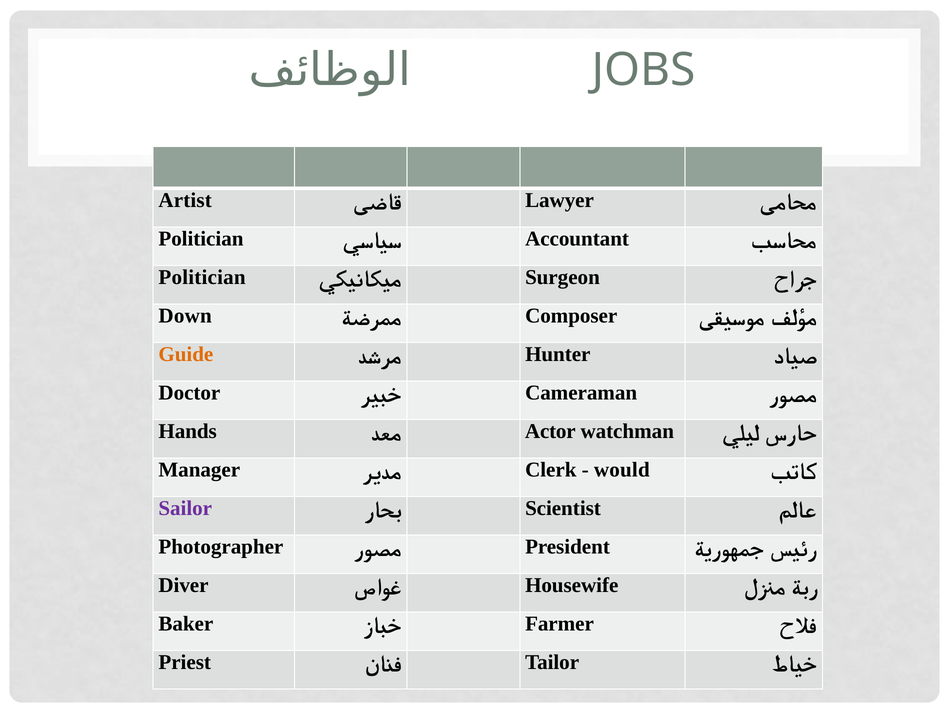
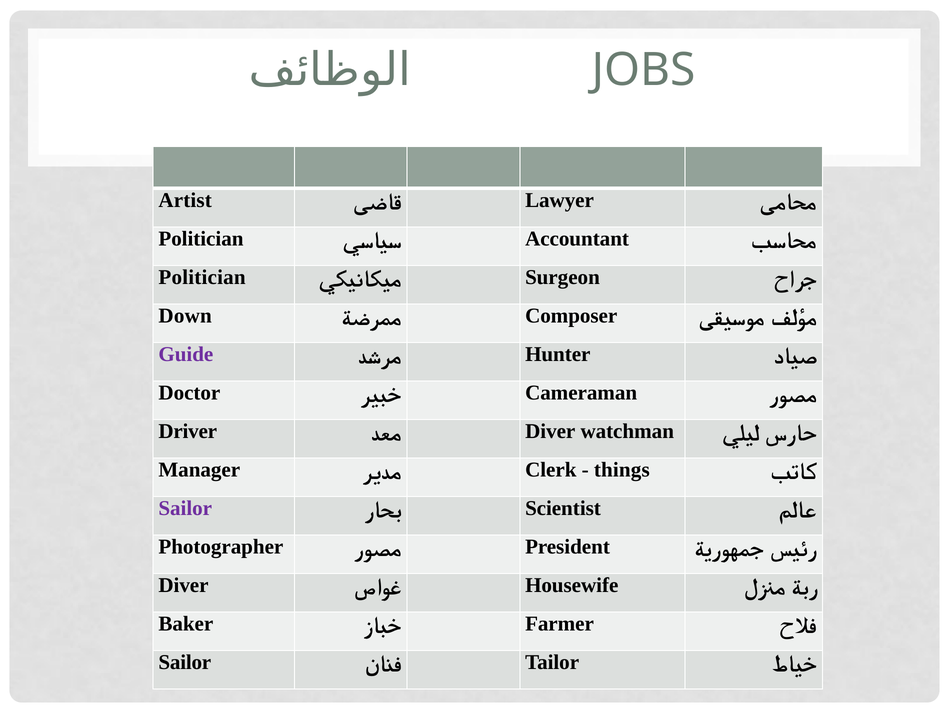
Guide colour: orange -> purple (186, 354)
Hands: Hands -> Driver (188, 431)
Actor: Actor -> Diver (550, 431)
would: would -> things (622, 470)
Priest: Priest -> Sailor (185, 662)
